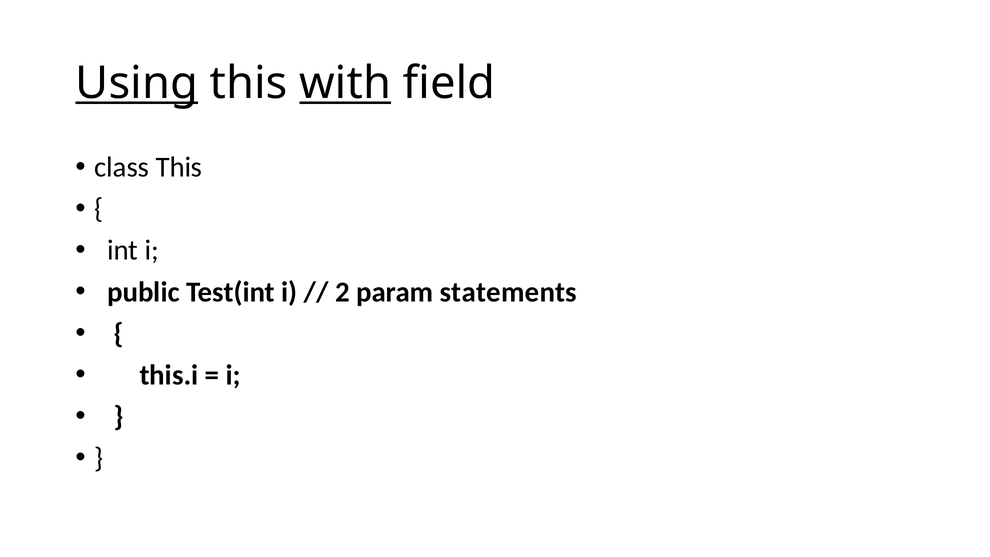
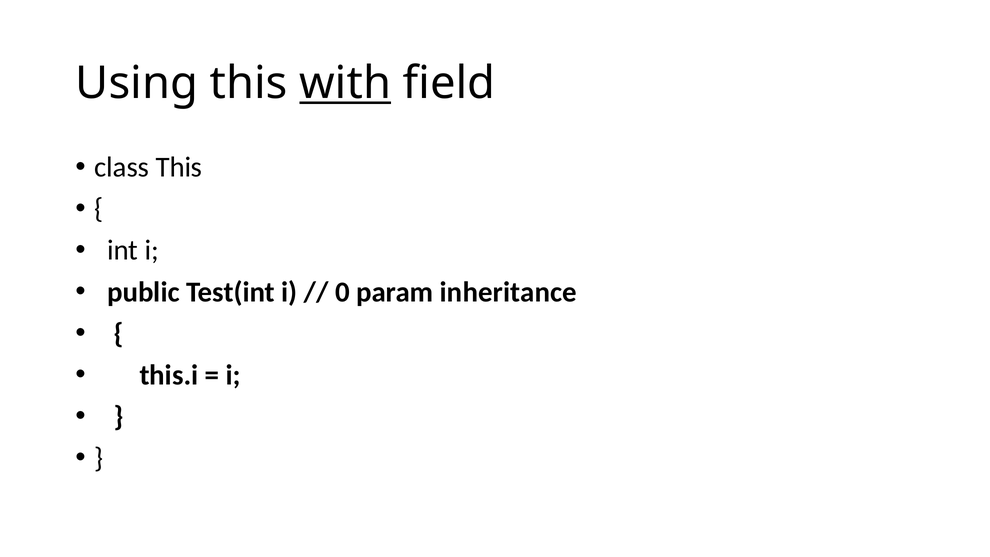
Using underline: present -> none (137, 83)
2: 2 -> 0 (342, 292)
statements: statements -> inheritance (508, 292)
